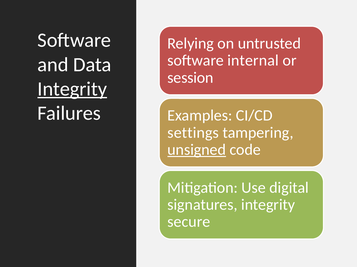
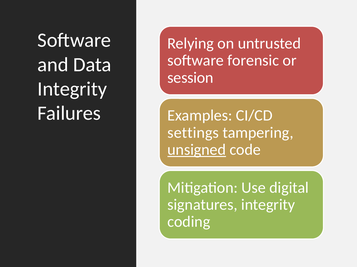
internal: internal -> forensic (253, 61)
Integrity underline: present -> none (72, 89)
secure: secure -> coding (189, 222)
